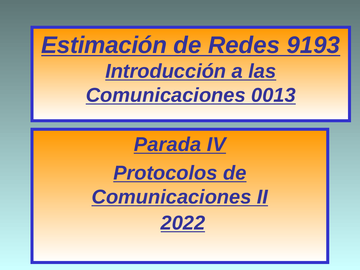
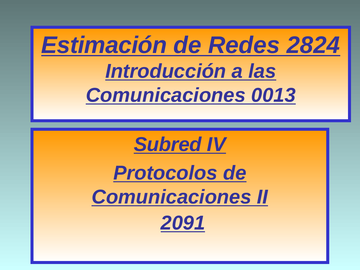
9193: 9193 -> 2824 (313, 45)
Parada: Parada -> Subred (168, 145)
2022: 2022 -> 2091 (183, 223)
